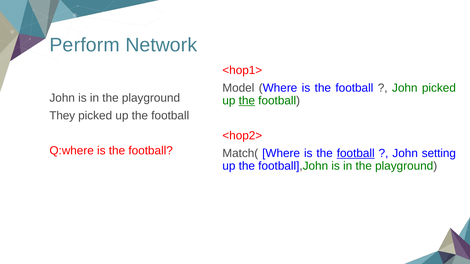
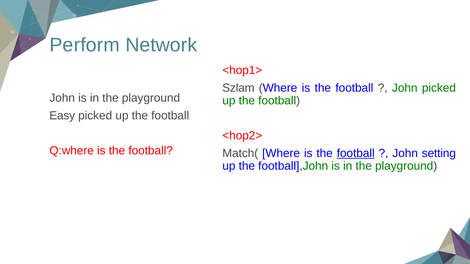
Model: Model -> Szlam (238, 88)
the underline: present -> none (247, 101)
They: They -> Easy (62, 116)
